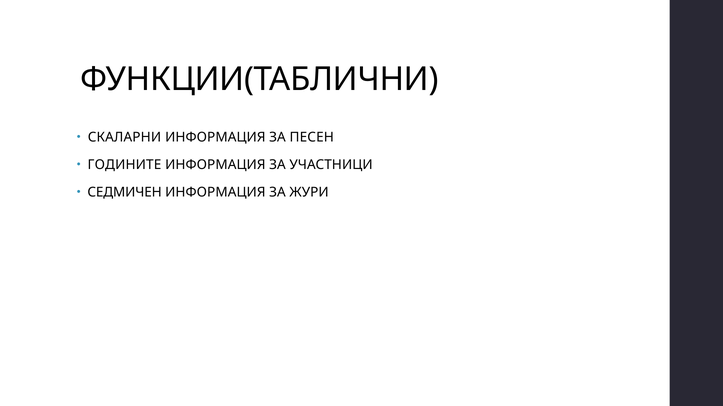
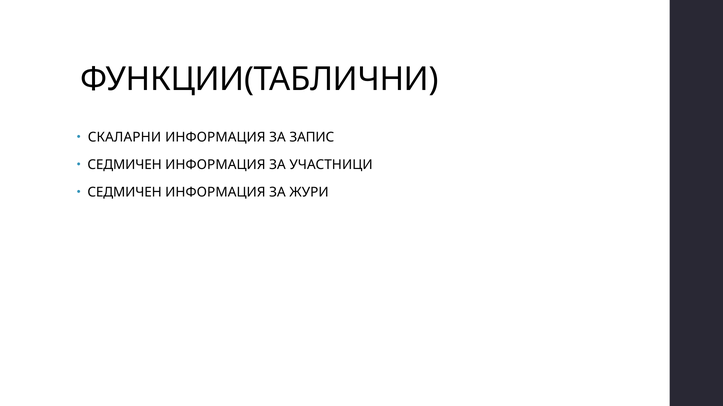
ПЕСЕН: ПЕСЕН -> ЗАПИС (312, 138)
ГОДИНИТЕ: ГОДИНИТЕ -> СЕДМИЧЕН (125, 165)
